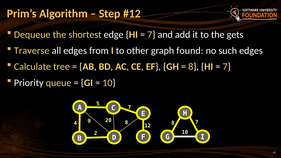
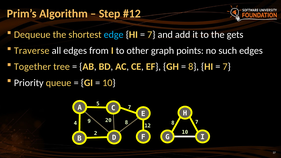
edge colour: white -> light blue (114, 35)
found: found -> points (190, 51)
Calculate: Calculate -> Together (32, 67)
